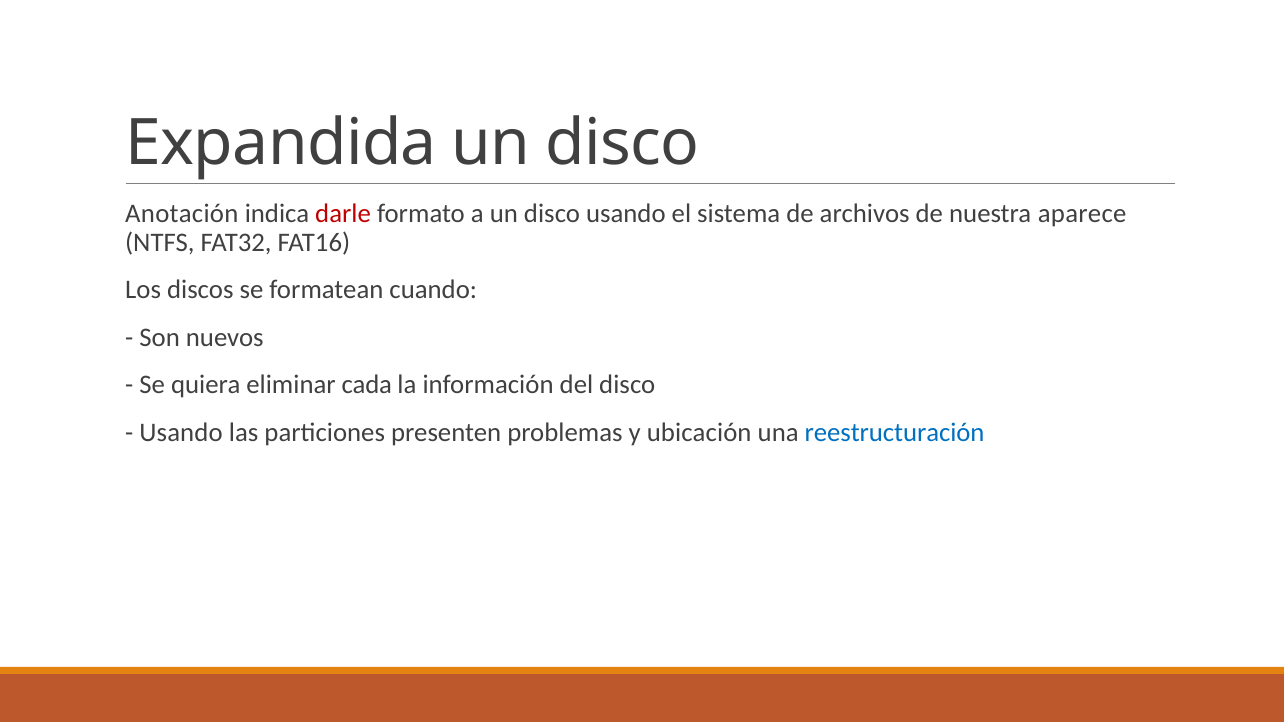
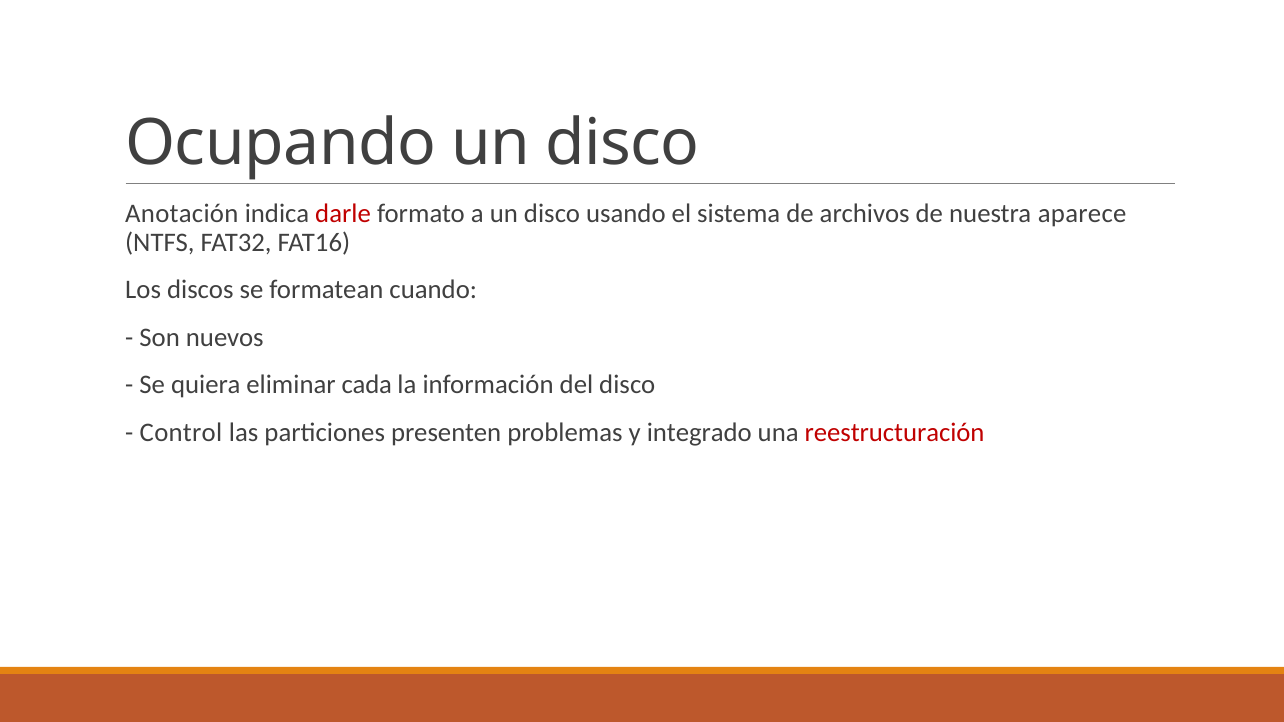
Expandida: Expandida -> Ocupando (281, 144)
Usando: Usando -> Control (181, 433)
ubicación: ubicación -> integrado (699, 433)
reestructuración colour: blue -> red (895, 433)
